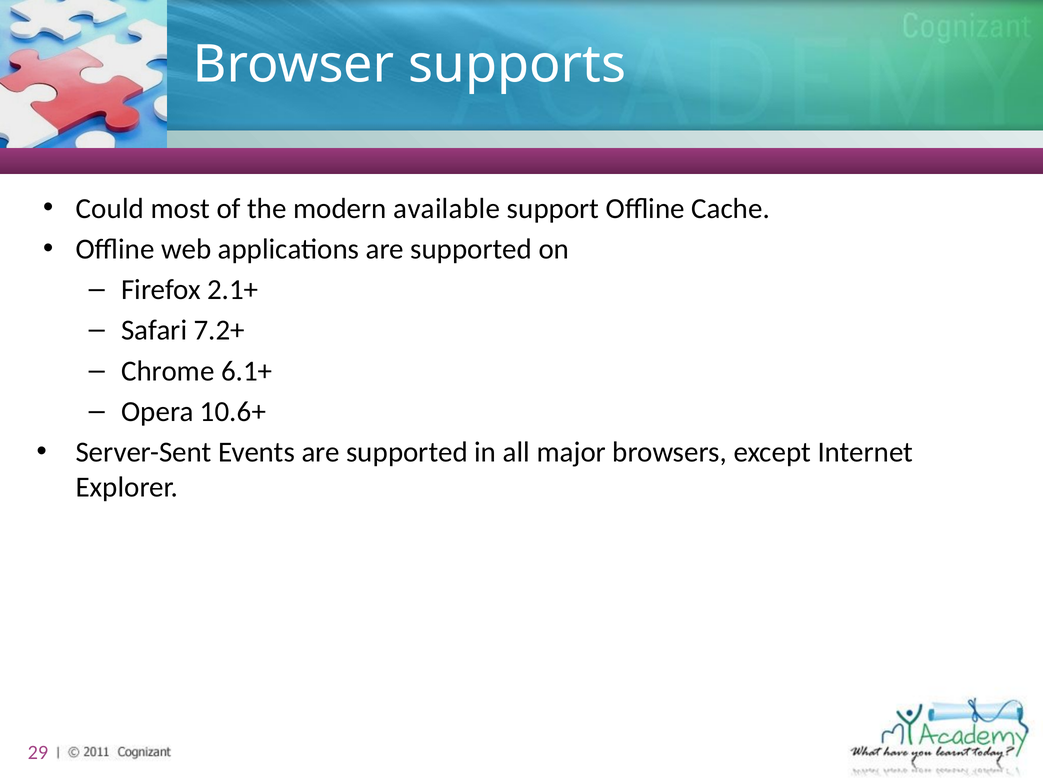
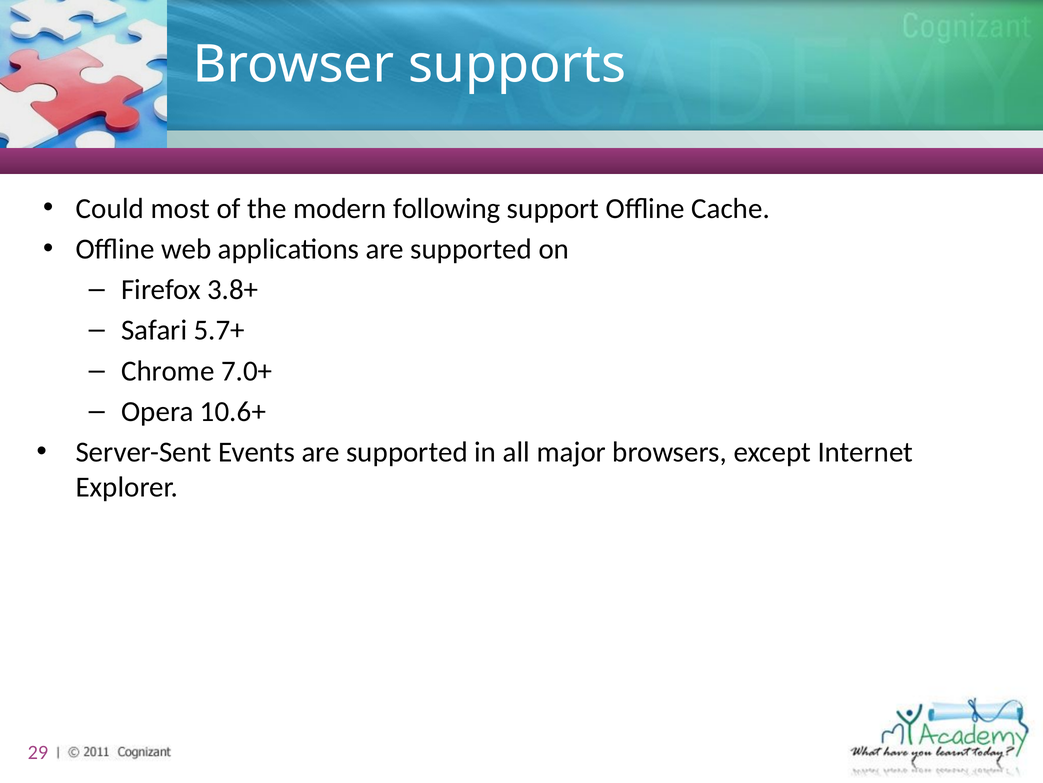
available: available -> following (447, 208)
2.1+: 2.1+ -> 3.8+ (233, 289)
7.2+: 7.2+ -> 5.7+ (219, 330)
6.1+: 6.1+ -> 7.0+ (247, 371)
